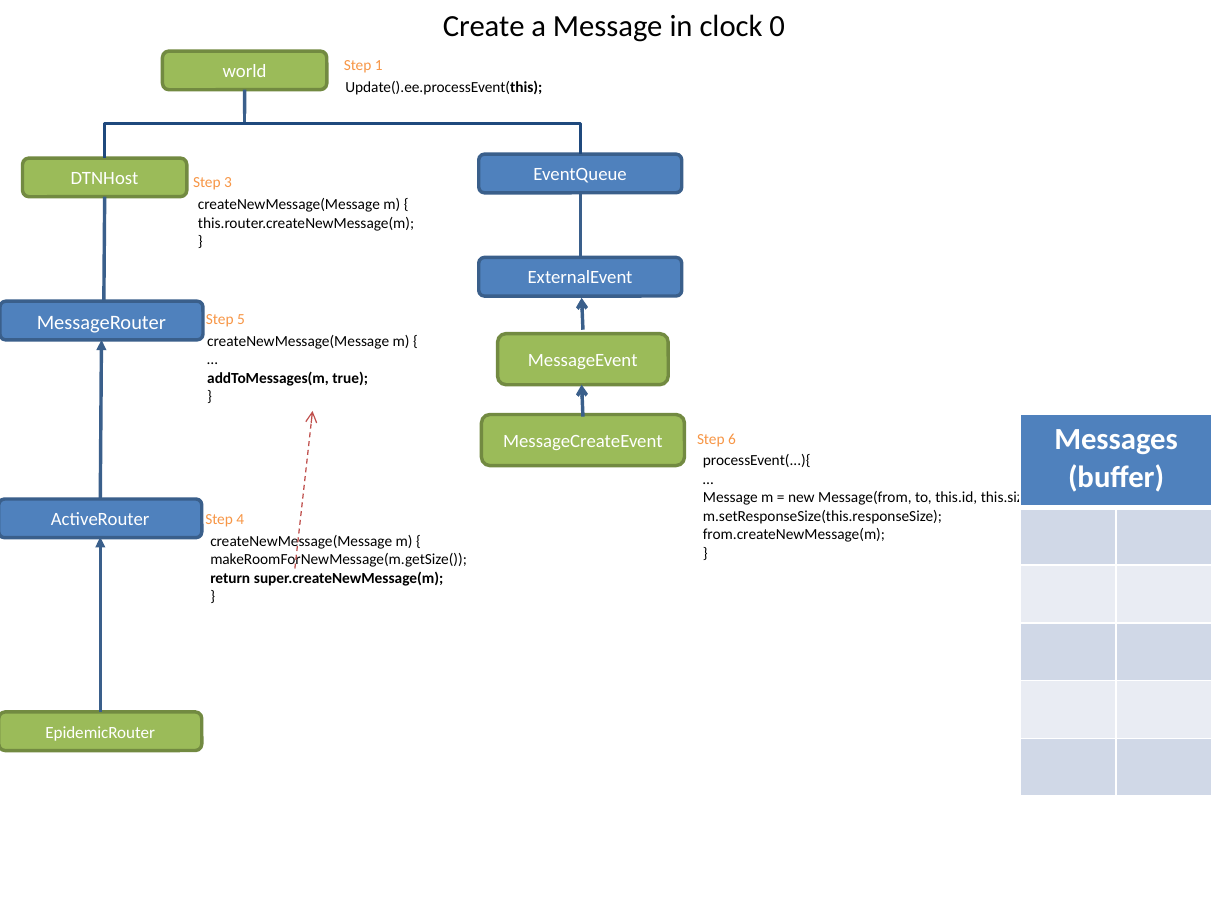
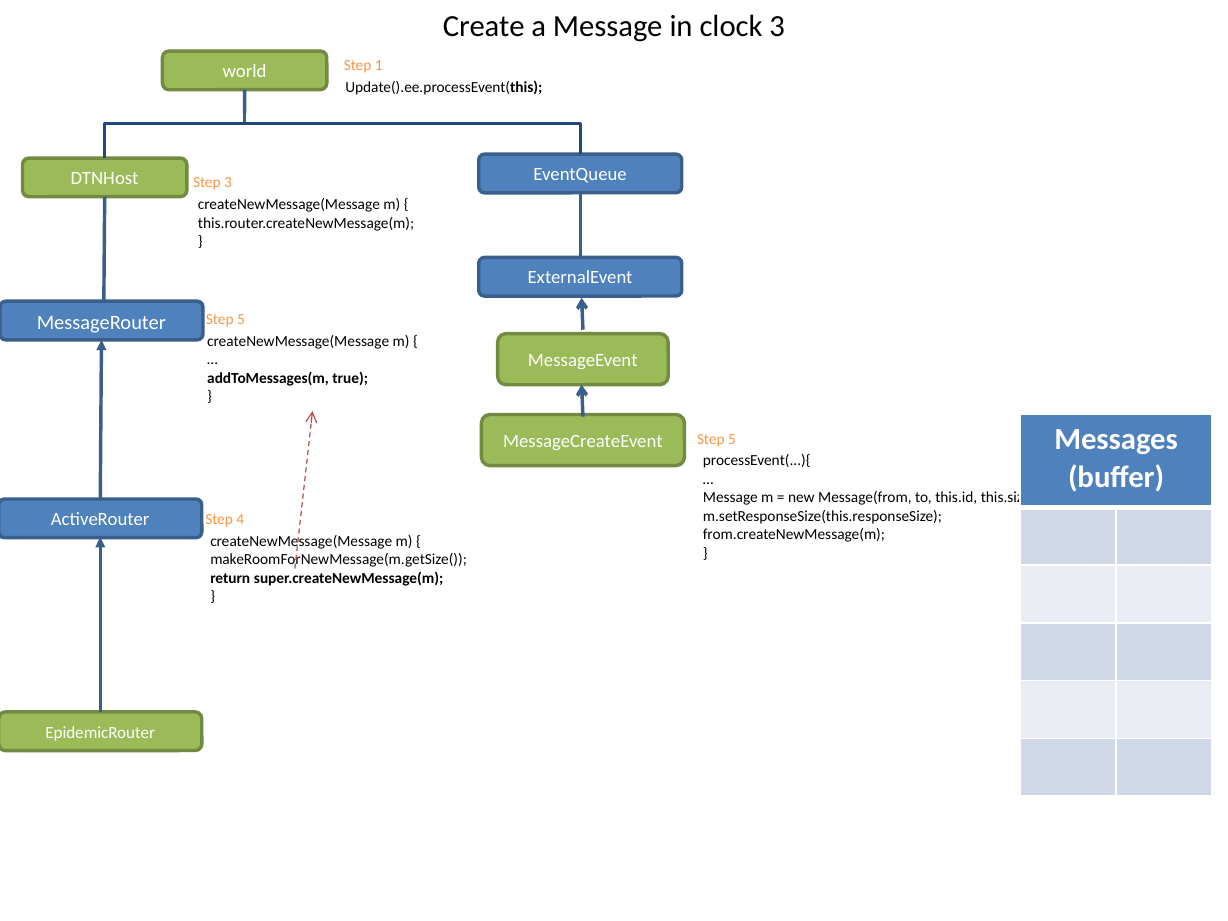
clock 0: 0 -> 3 (777, 27)
6: 6 -> 5 (732, 439)
